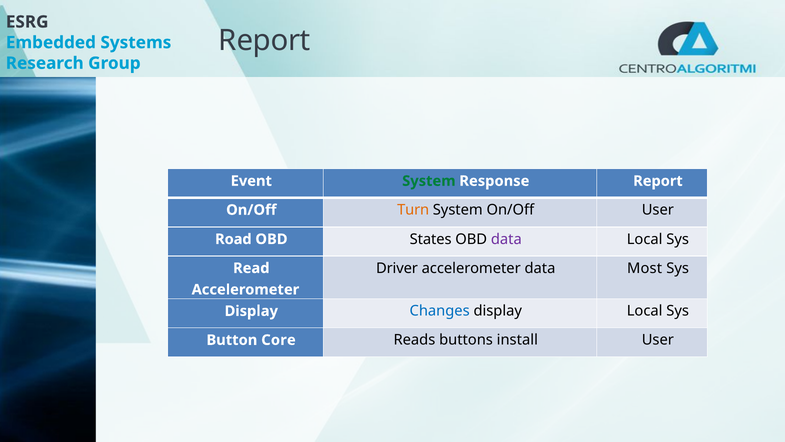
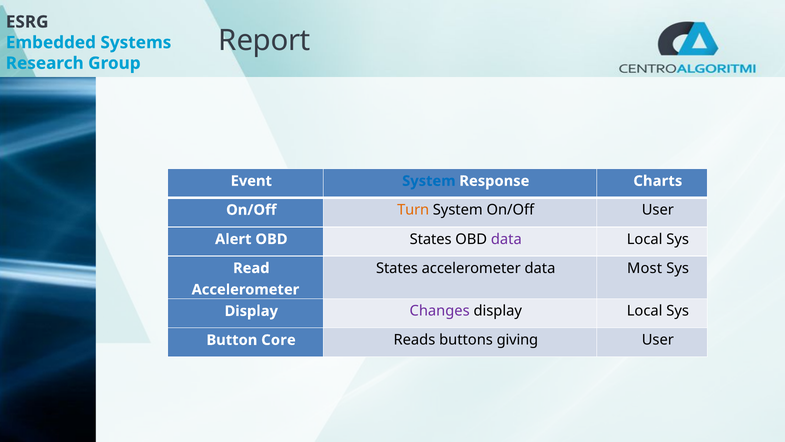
System colour: green -> blue (429, 181)
Response Report: Report -> Charts (658, 181)
Road: Road -> Alert (233, 239)
Driver: Driver -> States (397, 268)
Changes colour: blue -> purple (440, 311)
install: install -> giving (517, 340)
